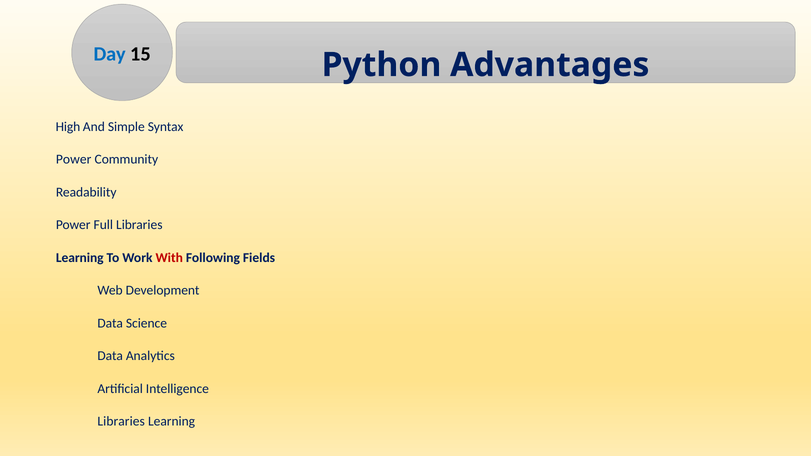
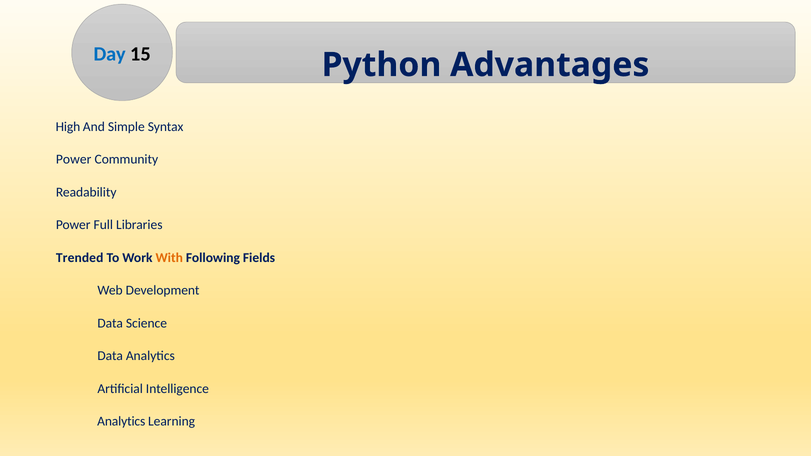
Learning: Learning -> Trended (80, 258)
With colour: red -> orange (169, 258)
Libraries: Libraries -> Analytics (121, 422)
